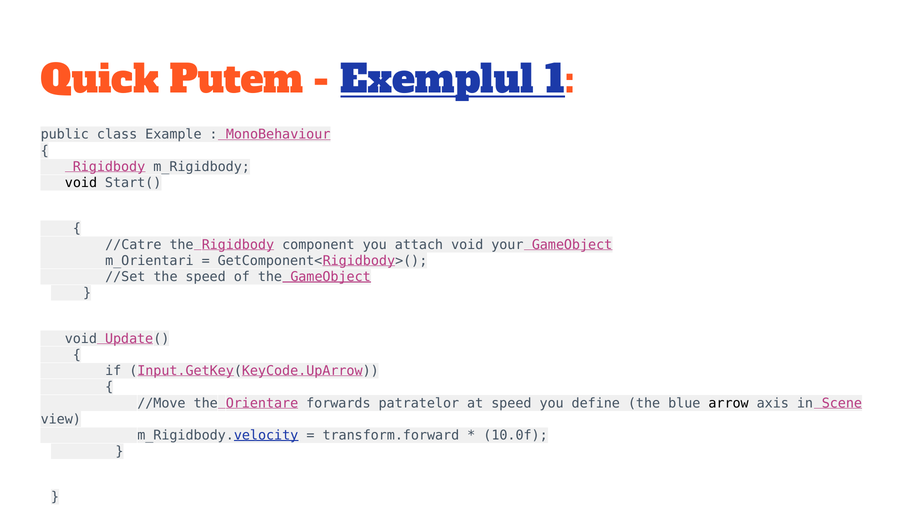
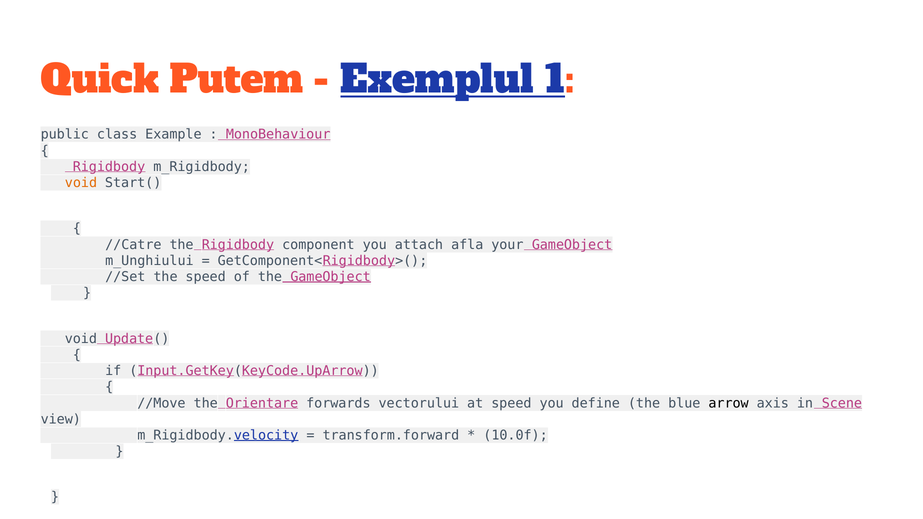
void colour: black -> orange (81, 183)
attach void: void -> afla (467, 245)
m_Orientari: m_Orientari -> m_Unghiului (149, 261)
patratelor: patratelor -> vectorului (419, 403)
